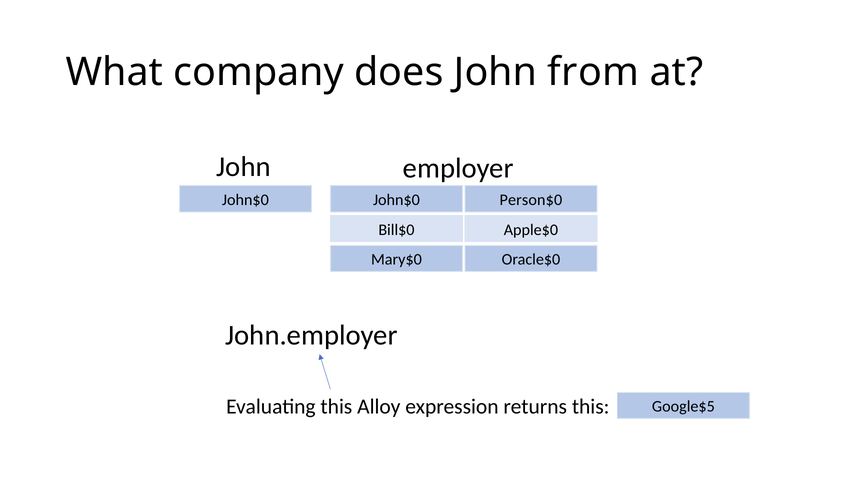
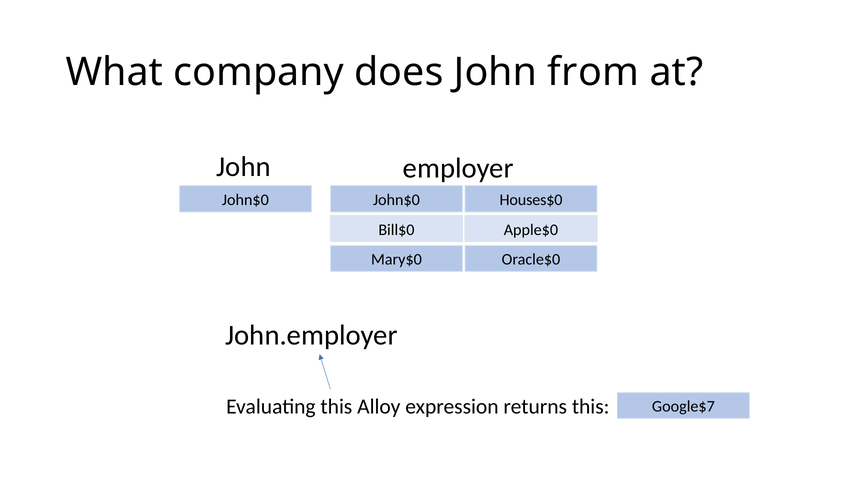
Person$0: Person$0 -> Houses$0 (531, 200)
Google$5: Google$5 -> Google$7 (683, 407)
